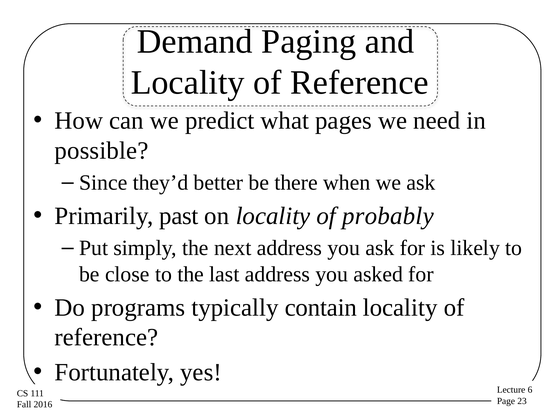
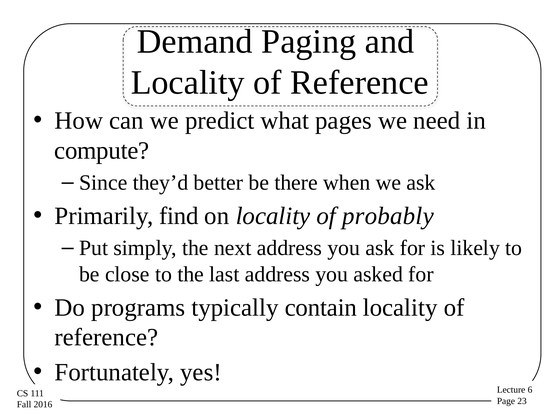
possible: possible -> compute (102, 151)
past: past -> find (179, 216)
